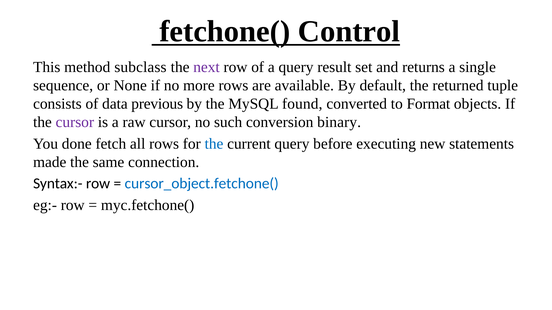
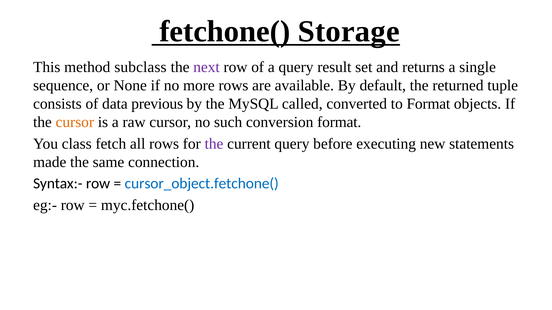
Control: Control -> Storage (349, 31)
found: found -> called (302, 104)
cursor colour: purple -> orange (75, 122)
conversion binary: binary -> format (339, 122)
done: done -> class (77, 144)
the colour: blue -> purple (214, 144)
